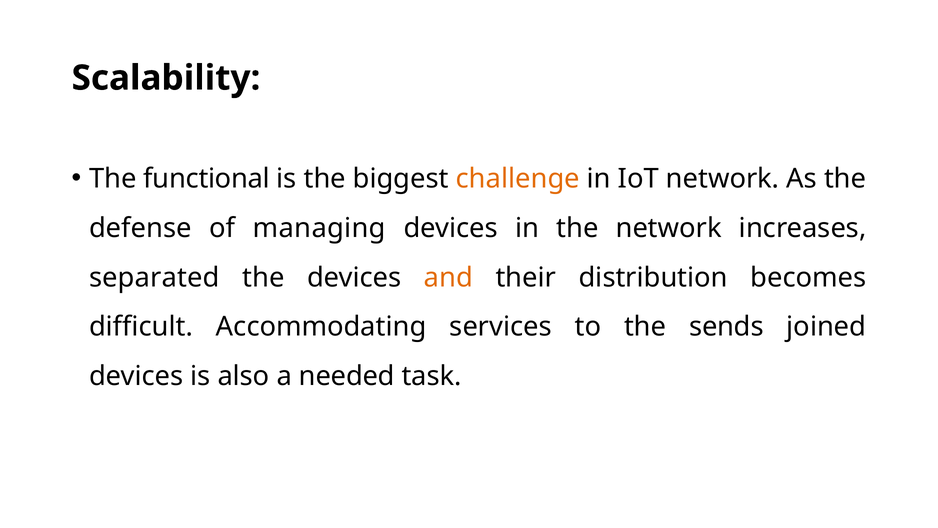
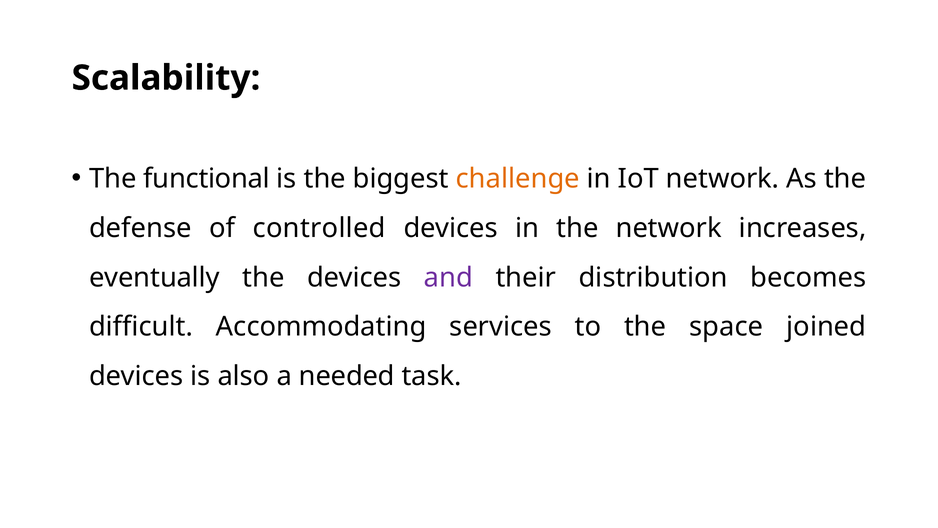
managing: managing -> controlled (319, 228)
separated: separated -> eventually (154, 277)
and colour: orange -> purple (448, 277)
sends: sends -> space (726, 327)
